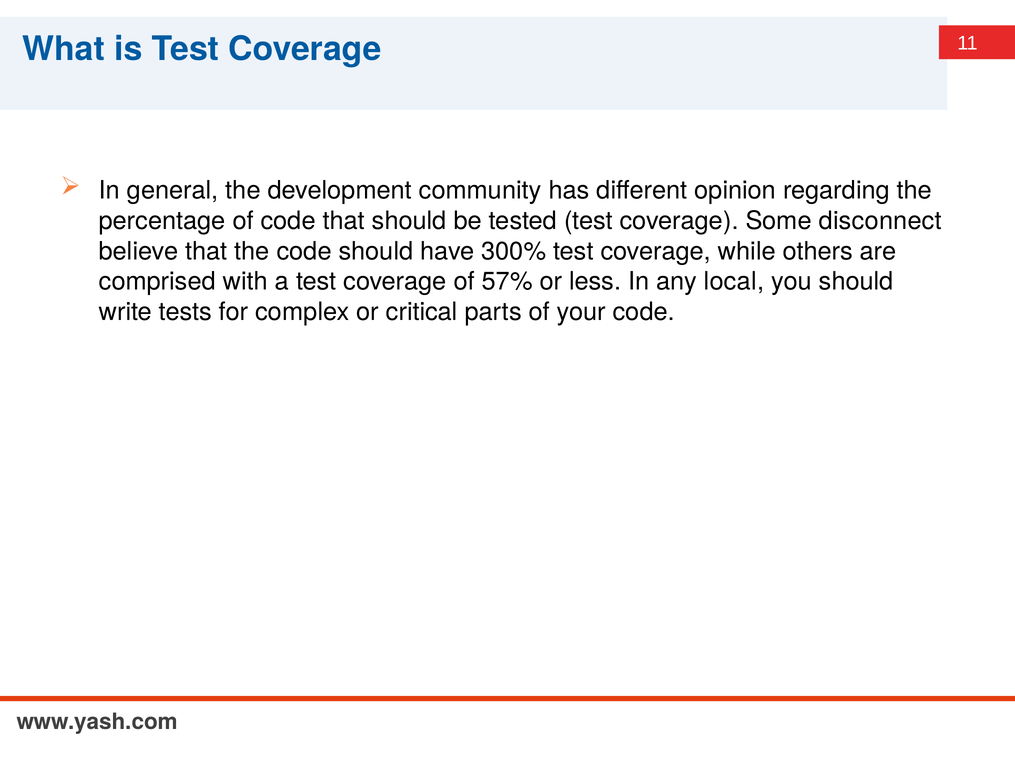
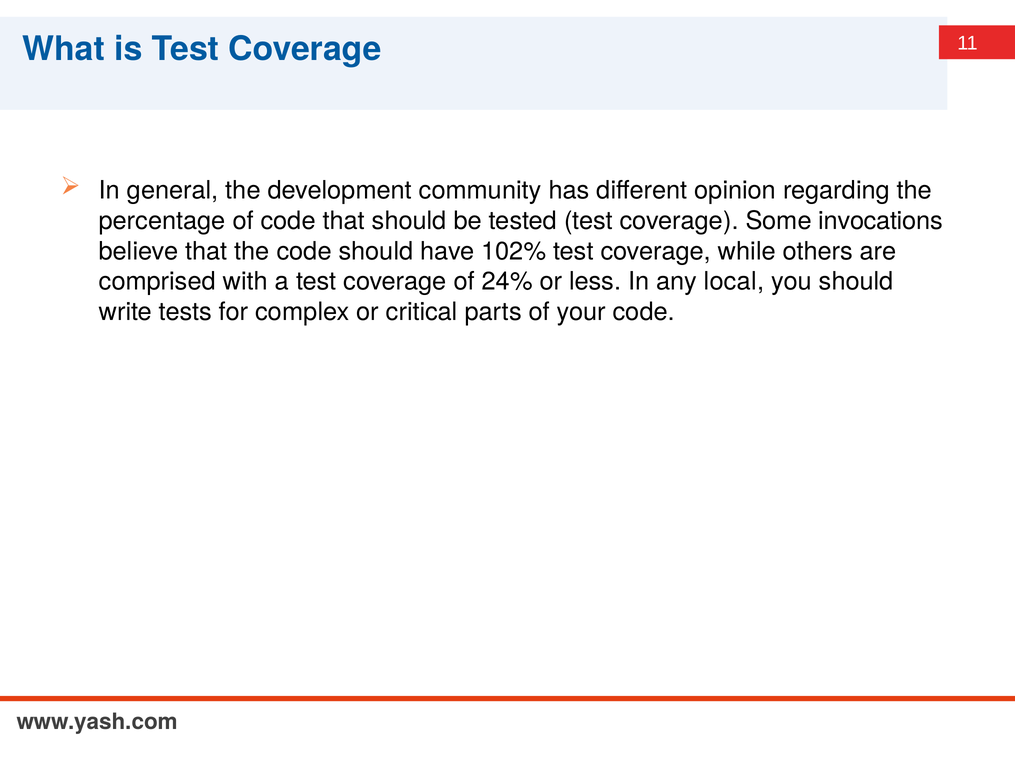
disconnect: disconnect -> invocations (881, 221)
300%: 300% -> 102% (514, 251)
57%: 57% -> 24% (507, 282)
